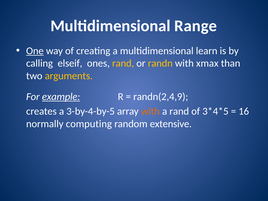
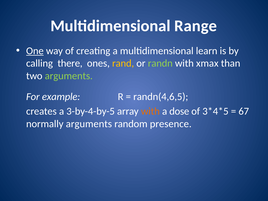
elseif: elseif -> there (70, 63)
randn colour: yellow -> light green (160, 63)
arguments colour: yellow -> light green (69, 76)
example underline: present -> none (61, 97)
randn(2,4,9: randn(2,4,9 -> randn(4,6,5 (161, 97)
a rand: rand -> dose (179, 111)
16: 16 -> 67 (244, 111)
normally computing: computing -> arguments (89, 124)
extensive: extensive -> presence (171, 124)
